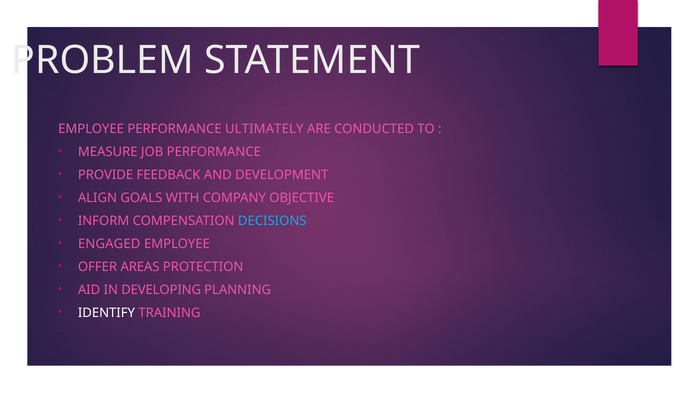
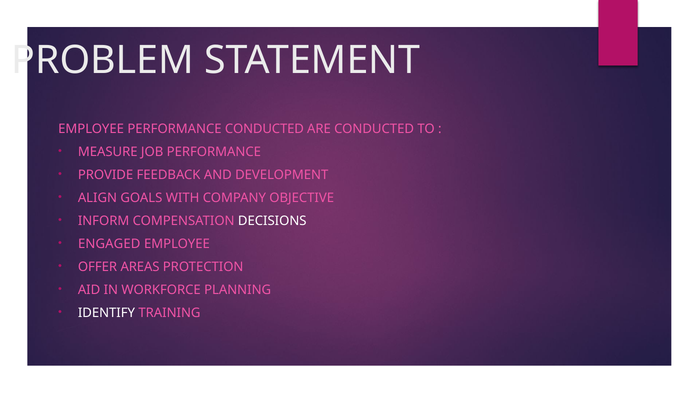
PERFORMANCE ULTIMATELY: ULTIMATELY -> CONDUCTED (264, 129)
DECISIONS colour: light blue -> white (272, 221)
DEVELOPING: DEVELOPING -> WORKFORCE (161, 290)
